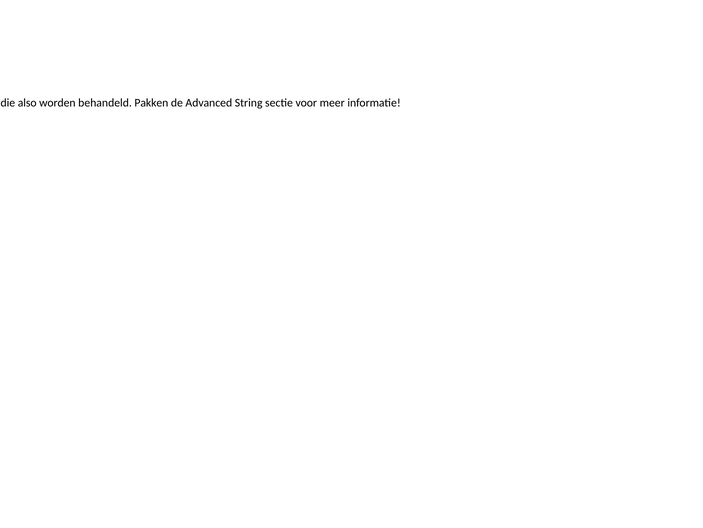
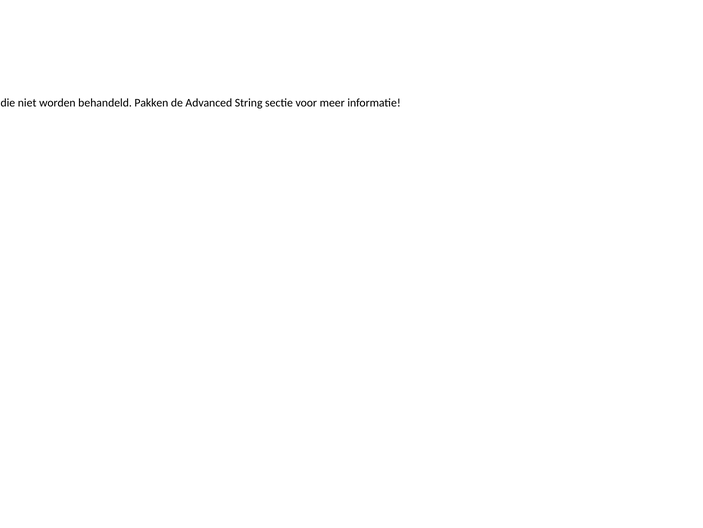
also: also -> niet (27, 103)
